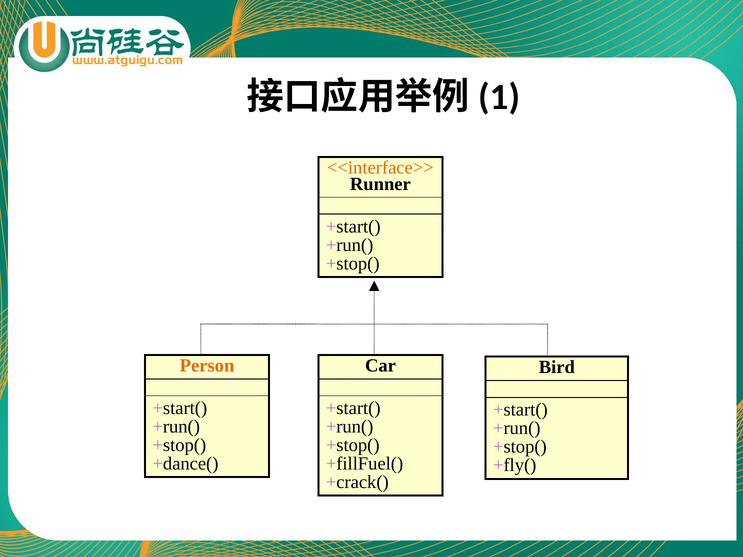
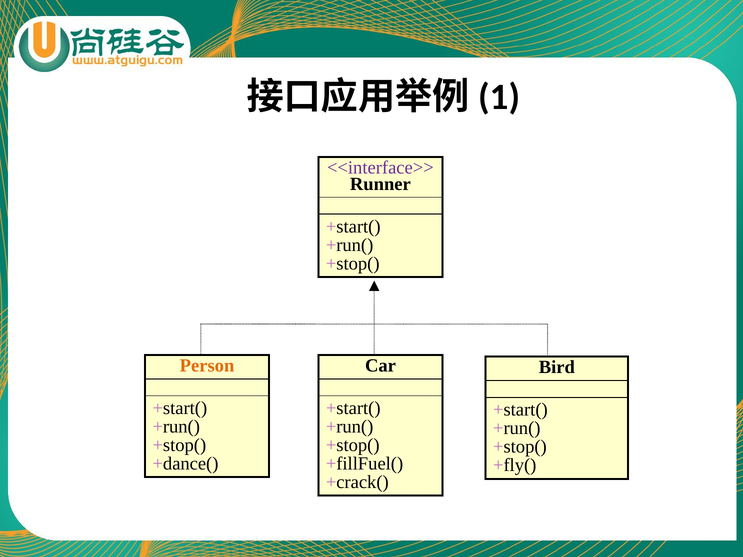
<<interface>> colour: orange -> purple (380, 168)
